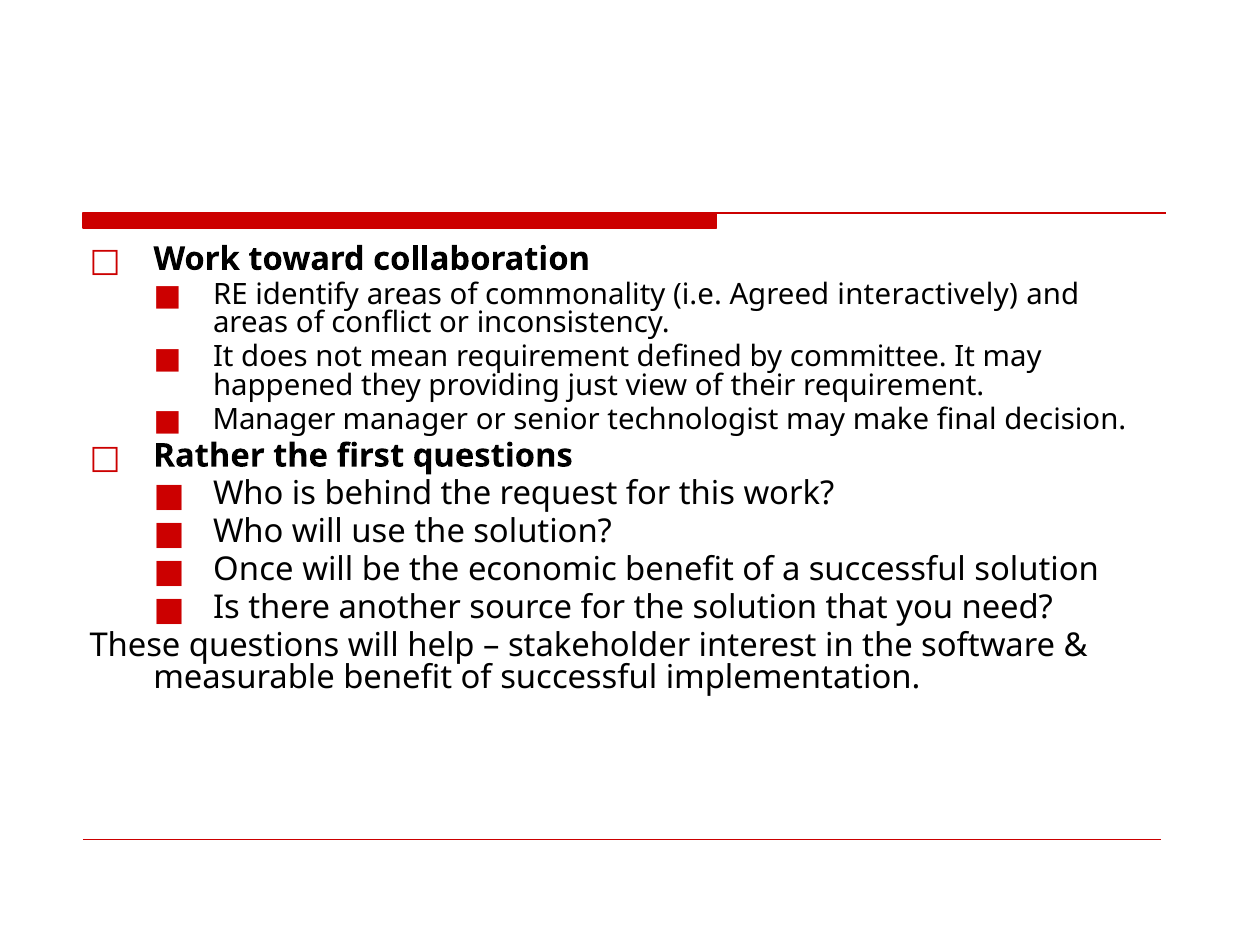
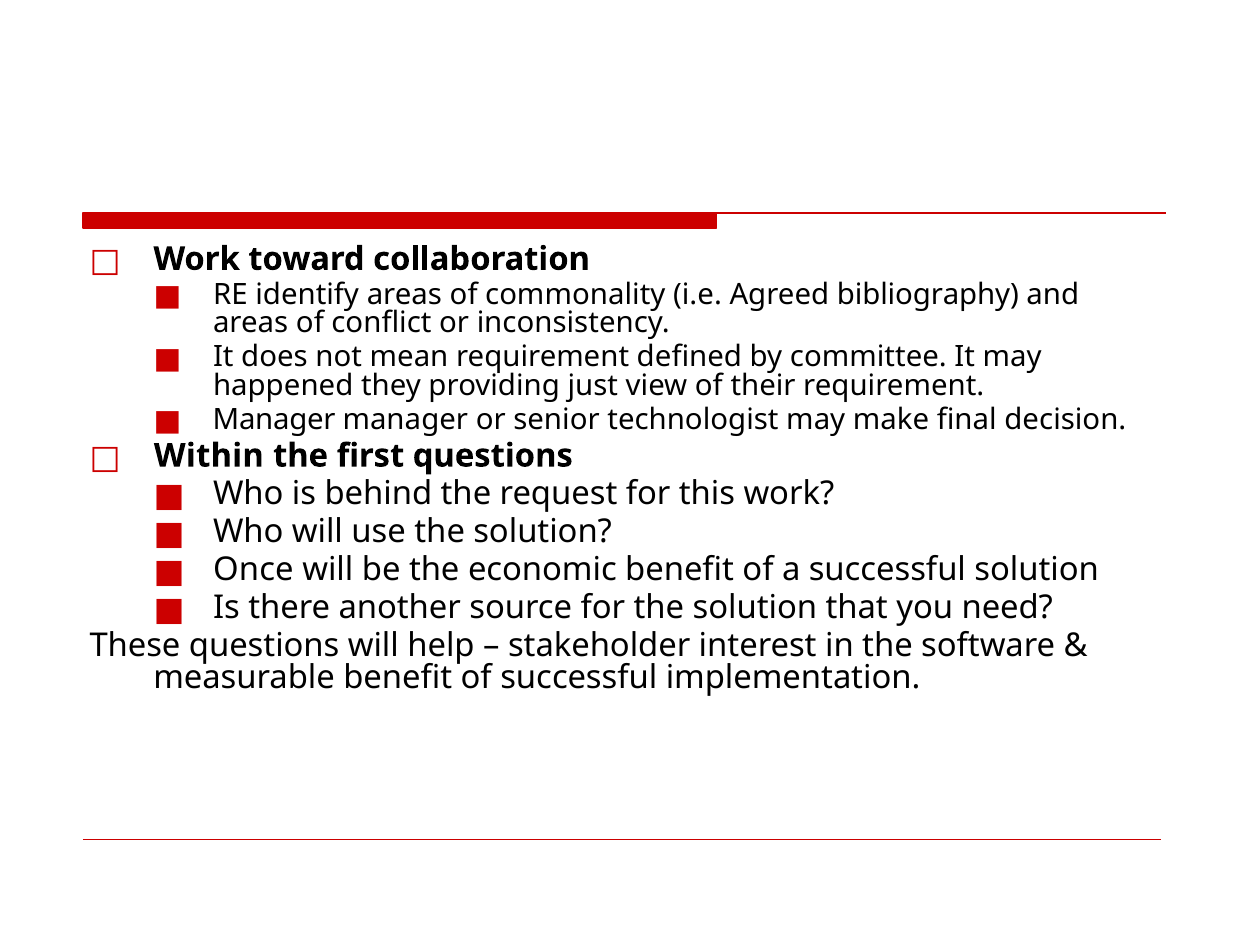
interactively: interactively -> bibliography (928, 295)
Rather: Rather -> Within (209, 456)
